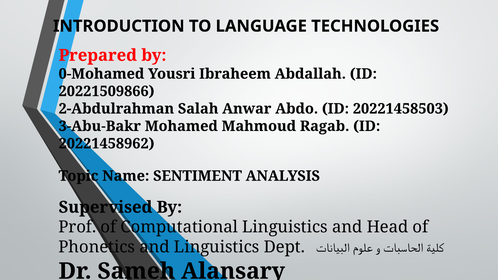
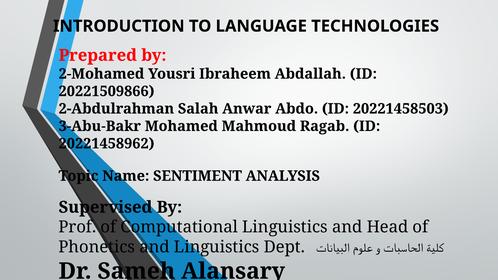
0-Mohamed: 0-Mohamed -> 2-Mohamed (101, 74)
